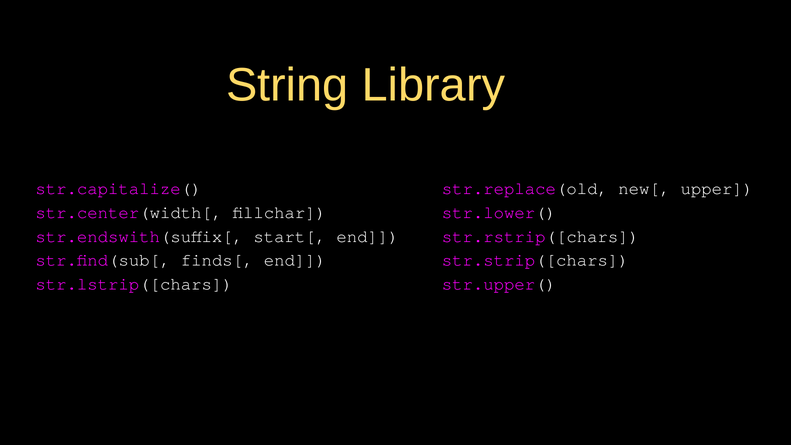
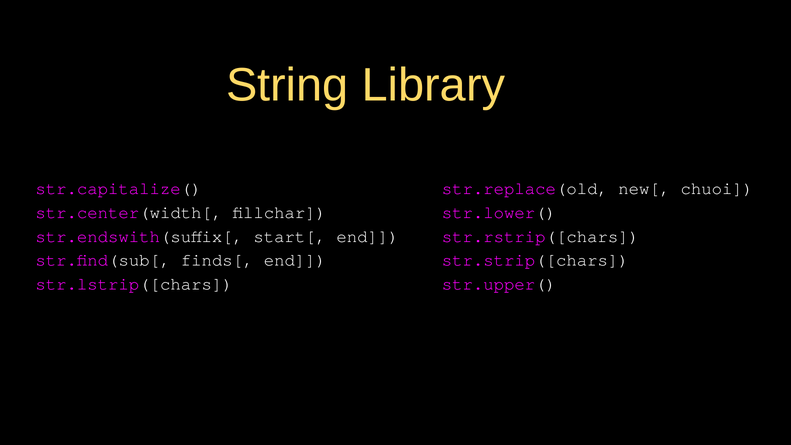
upper: upper -> chuoi (717, 189)
